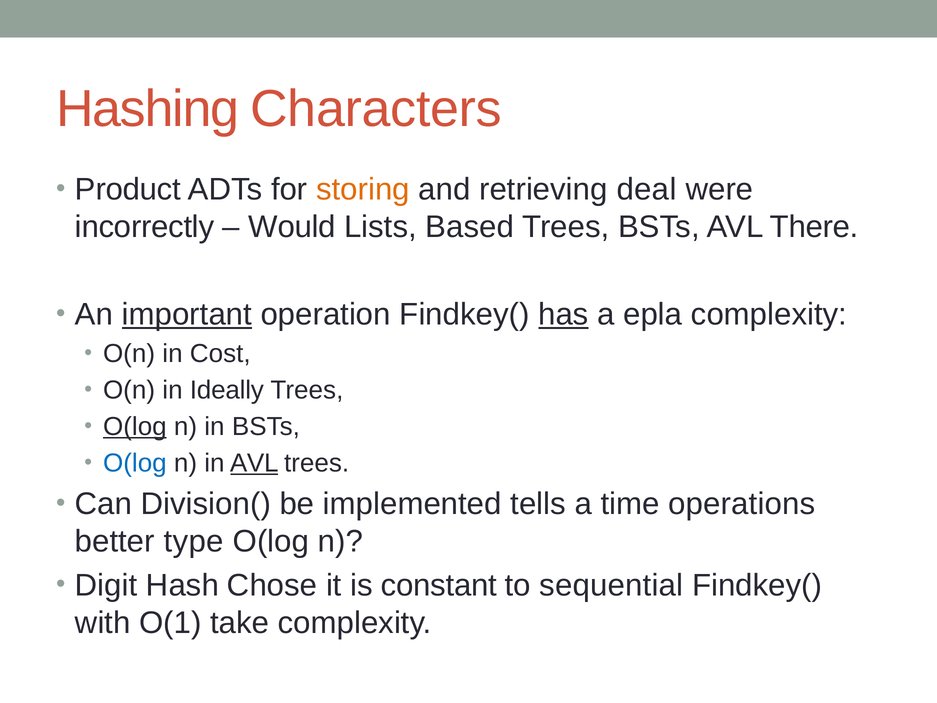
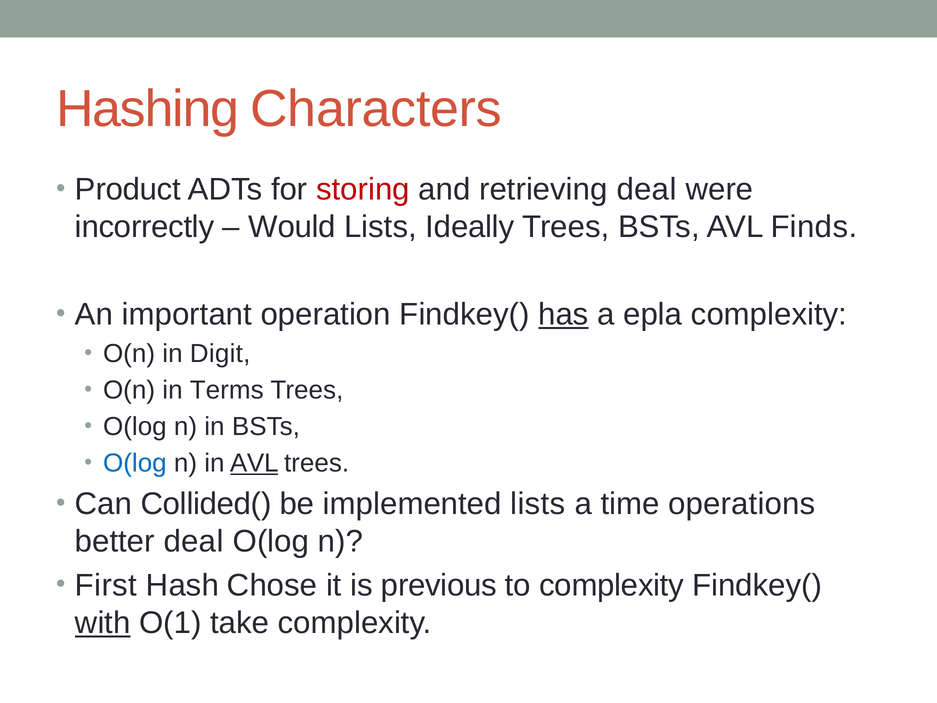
storing colour: orange -> red (363, 190)
Based: Based -> Ideally (470, 227)
There: There -> Finds (814, 227)
important underline: present -> none (187, 315)
Cost: Cost -> Digit (220, 354)
Ideally: Ideally -> Terms (227, 390)
O(log underline: present -> none (135, 427)
Division(: Division( -> Collided( (206, 504)
implemented tells: tells -> lists (538, 504)
better type: type -> deal (194, 541)
Digit: Digit -> First (106, 585)
constant: constant -> previous (439, 585)
to sequential: sequential -> complexity (612, 585)
with underline: none -> present (103, 623)
